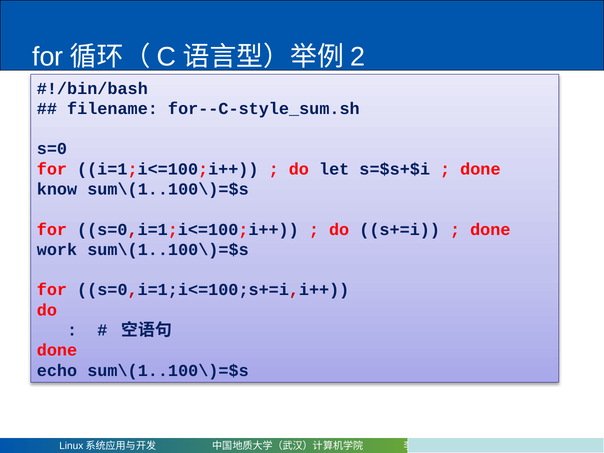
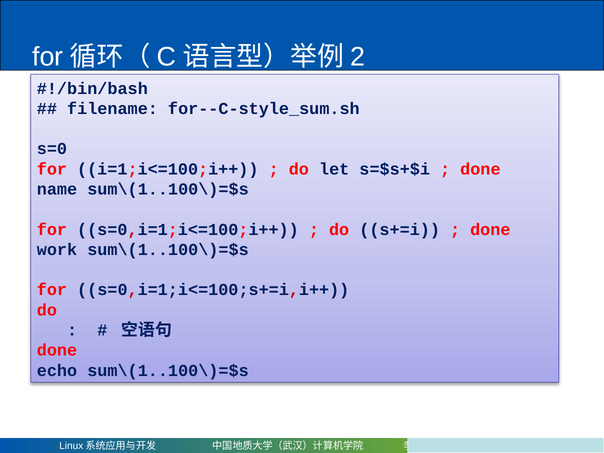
know: know -> name (57, 189)
